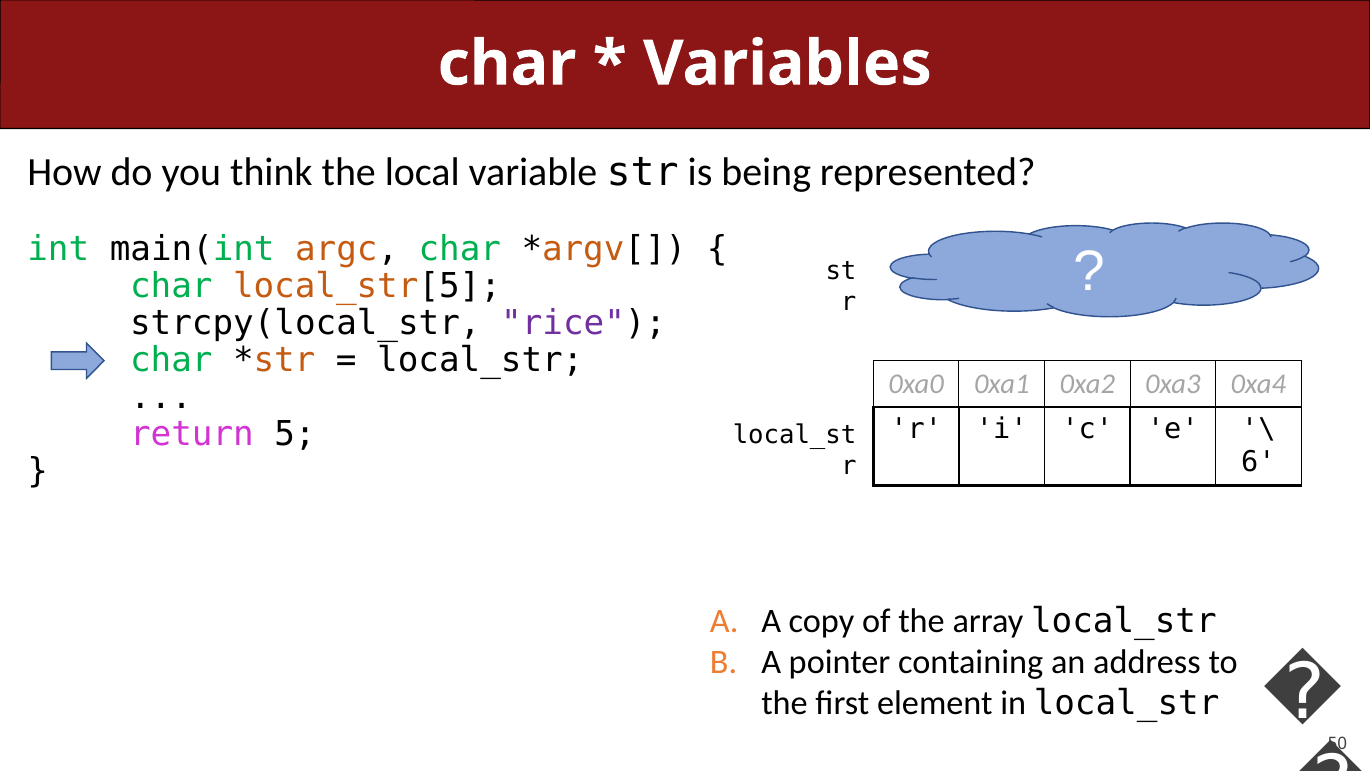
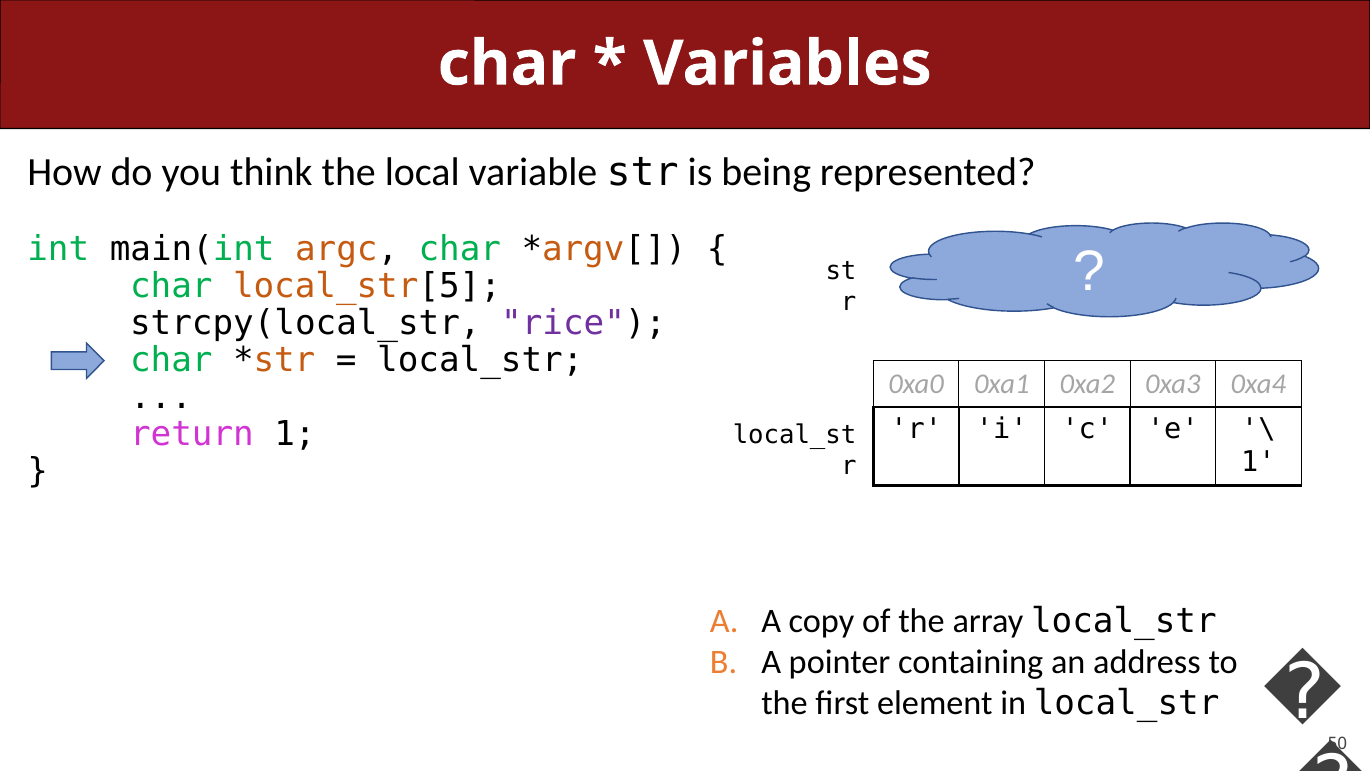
return 5: 5 -> 1 (295, 434)
6: 6 -> 1 (1258, 462)
